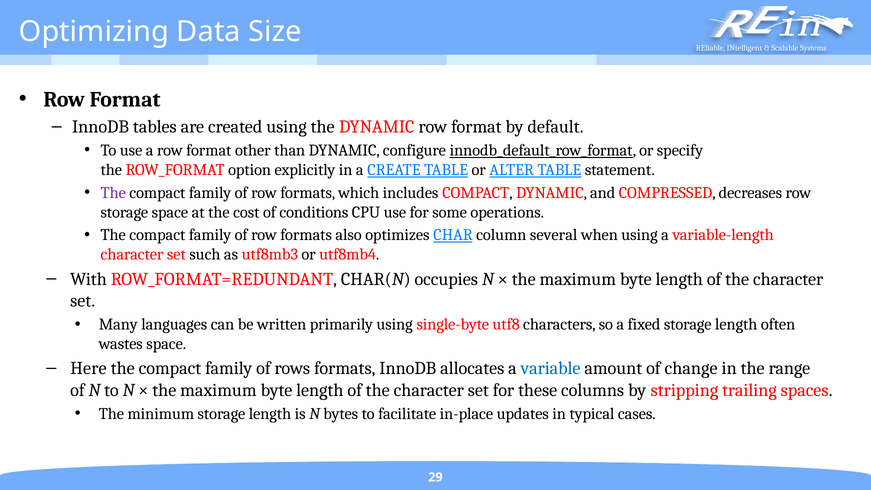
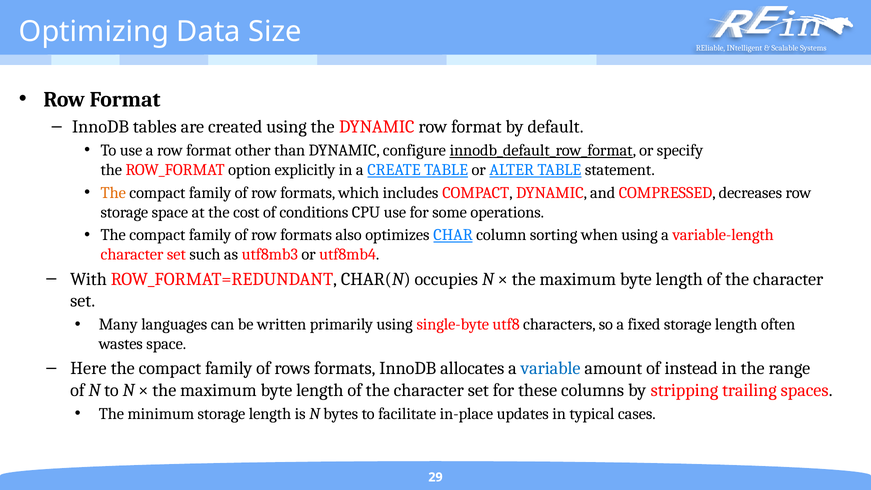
The colour: purple -> orange (113, 193)
several: several -> sorting (554, 235)
change: change -> instead (691, 368)
